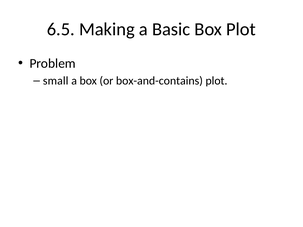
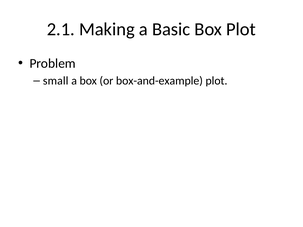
6.5: 6.5 -> 2.1 (61, 29)
box-and-contains: box-and-contains -> box-and-example (159, 81)
